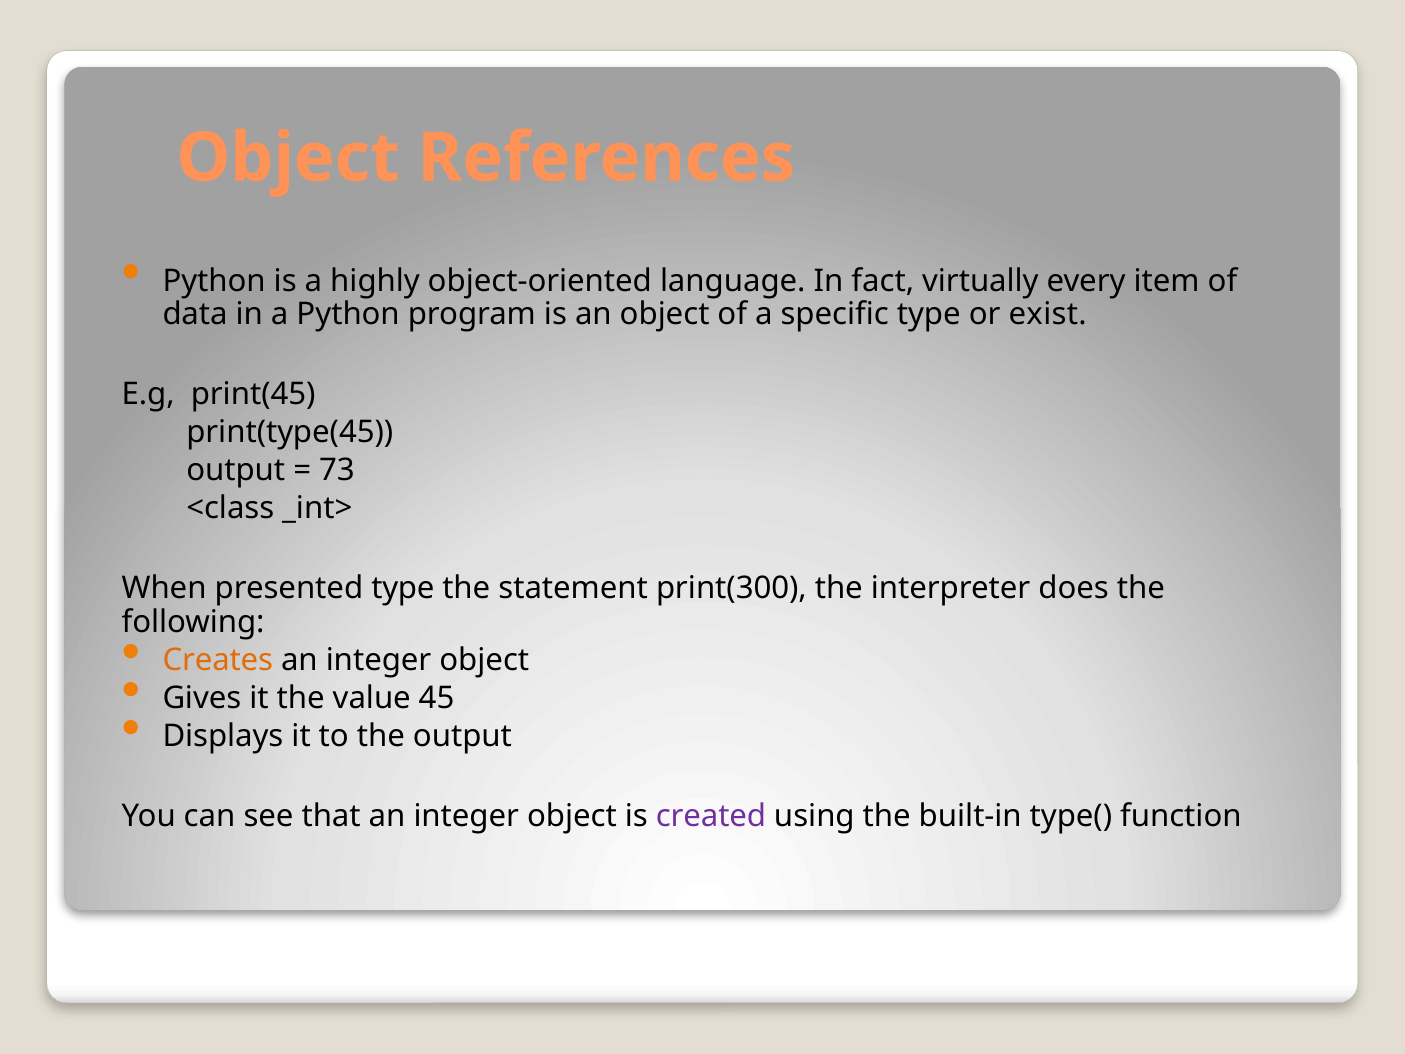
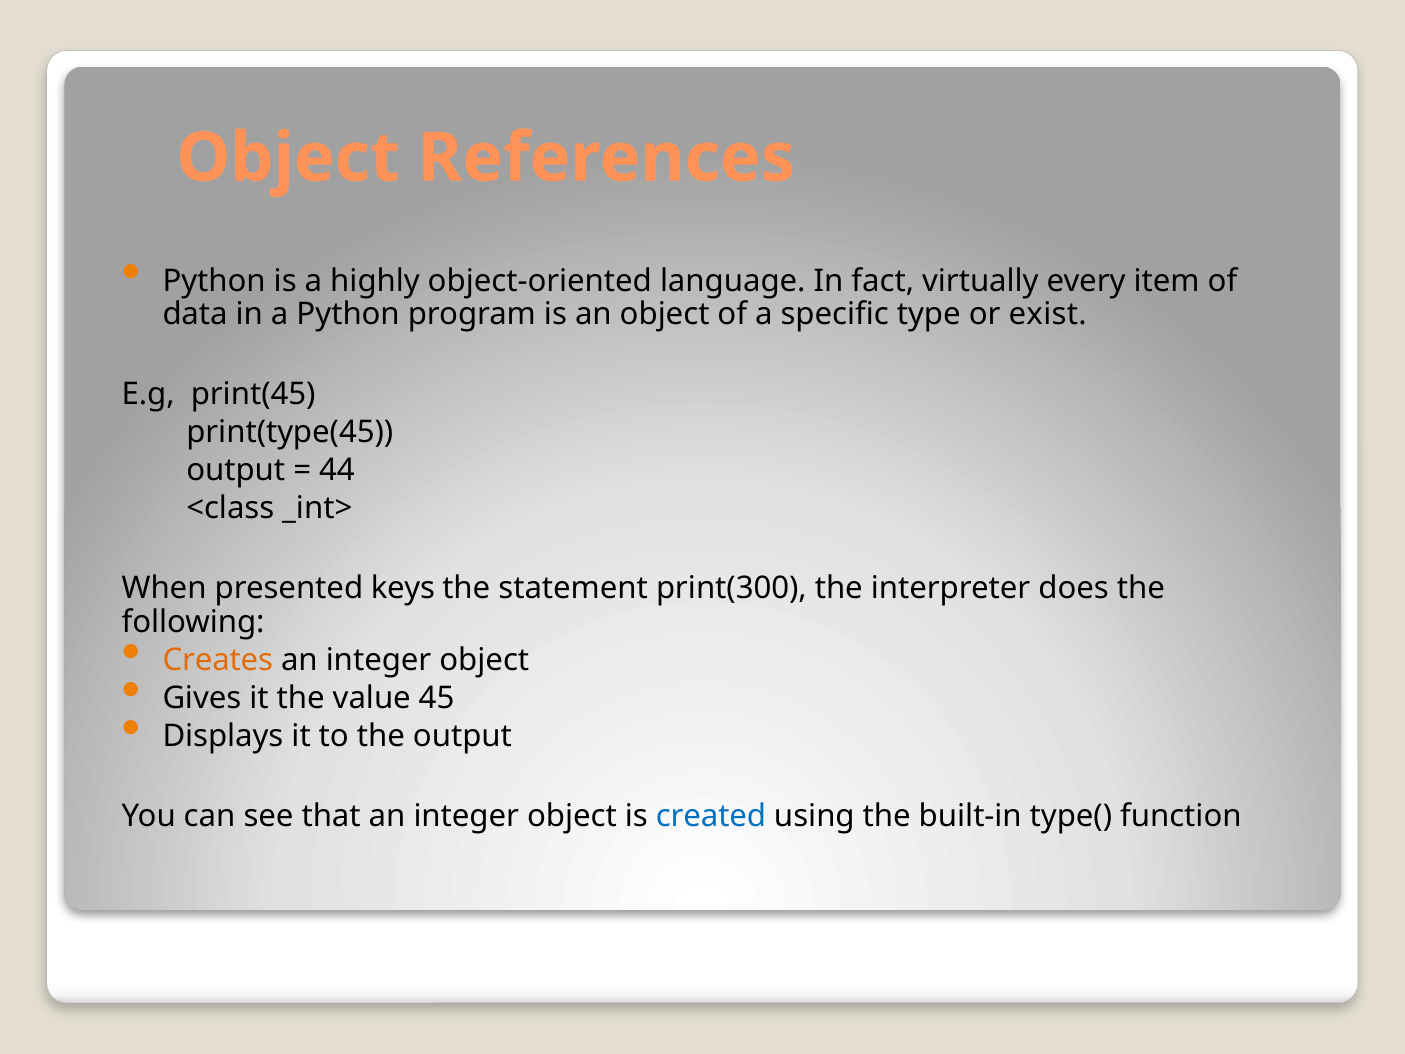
73: 73 -> 44 (337, 471)
presented type: type -> keys (403, 588)
created colour: purple -> blue (711, 816)
